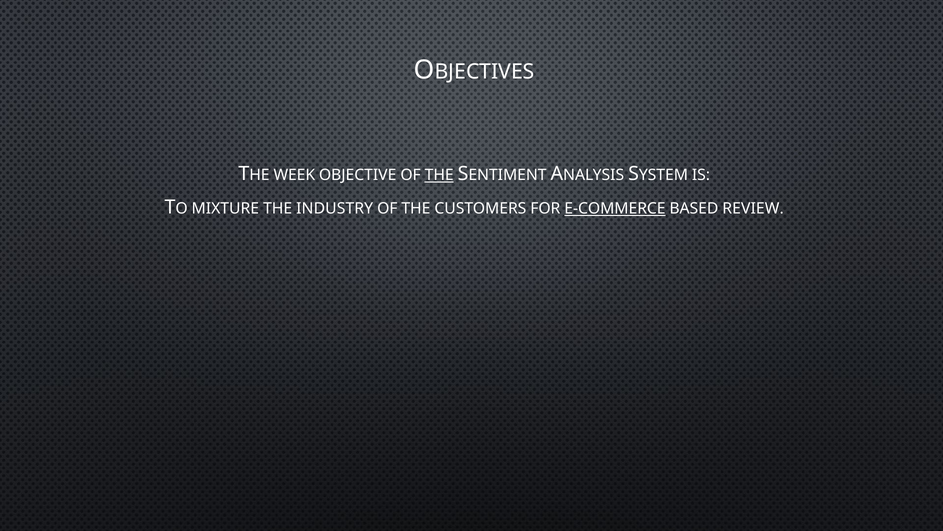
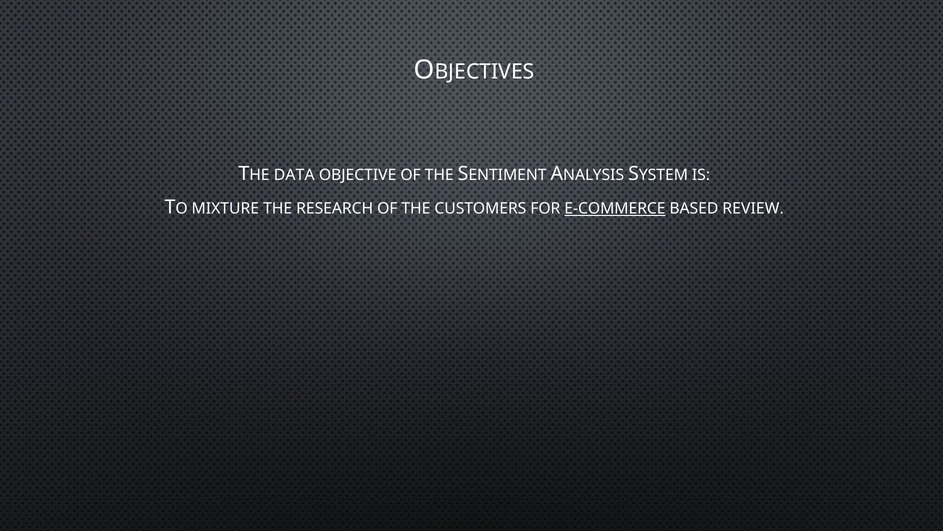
WEEK: WEEK -> DATA (294, 175)
THE underline: present -> none (439, 175)
INDUSTRY: INDUSTRY -> RESEARCH (335, 208)
